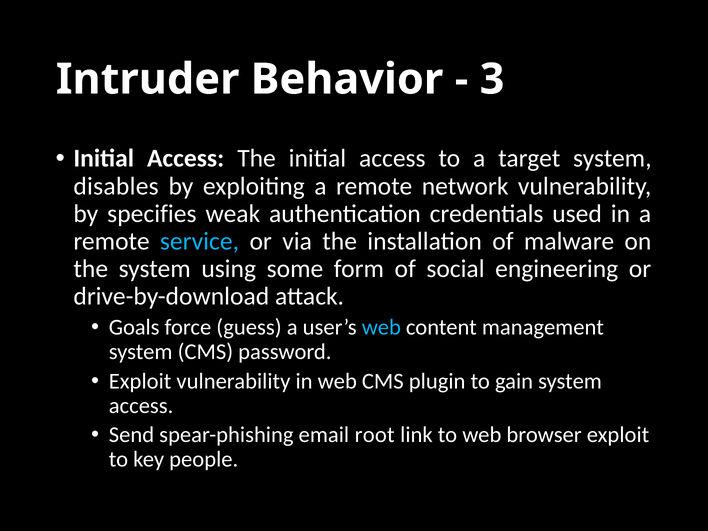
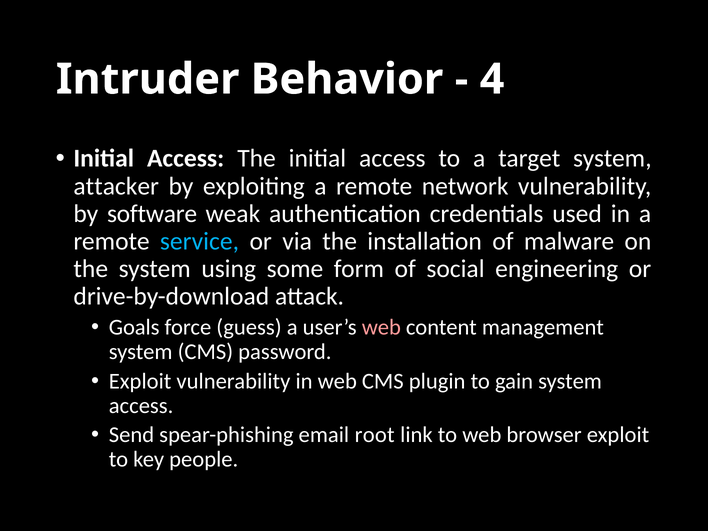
3: 3 -> 4 (492, 79)
disables: disables -> attacker (116, 186)
specifies: specifies -> software (152, 214)
web colour: light blue -> pink (381, 327)
